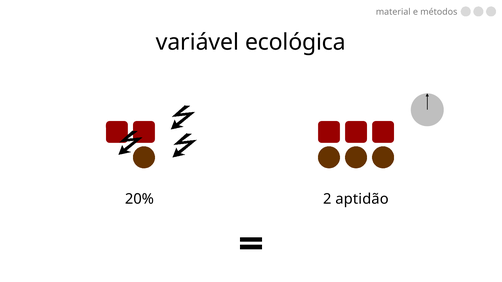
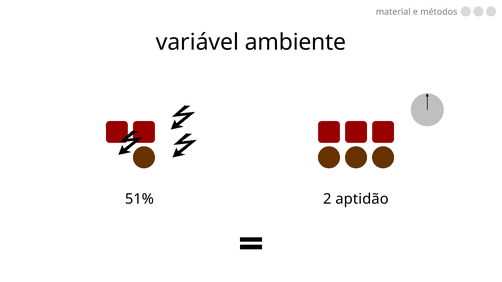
ecológica: ecológica -> ambiente (296, 42)
20%: 20% -> 51% (139, 199)
